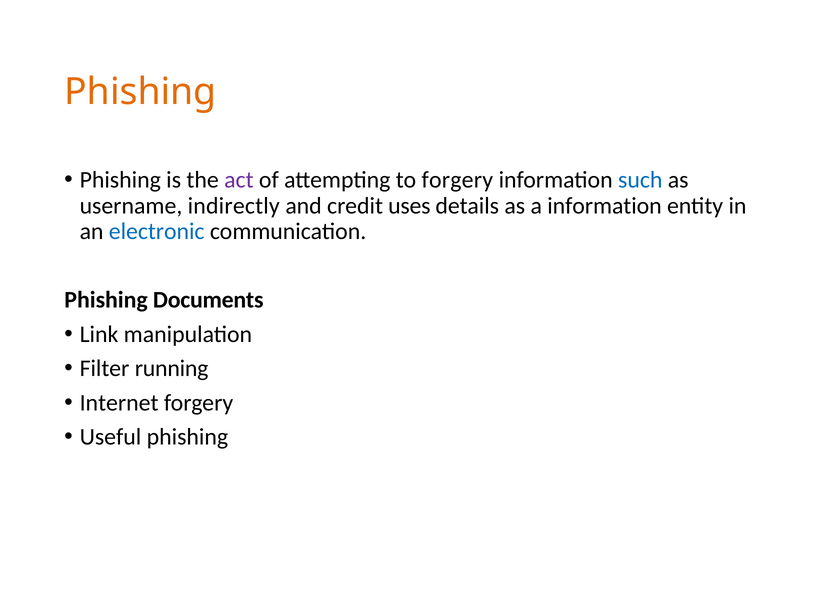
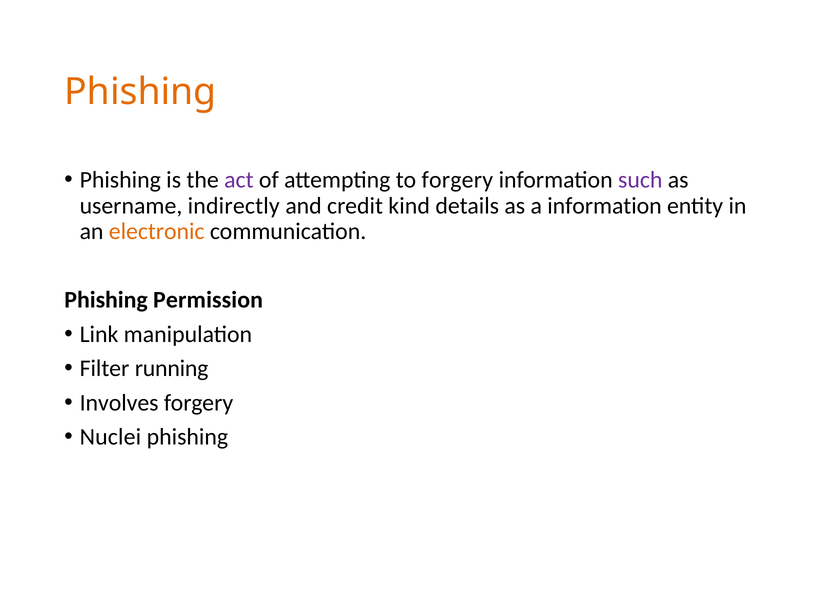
such colour: blue -> purple (640, 180)
uses: uses -> kind (409, 206)
electronic colour: blue -> orange (157, 231)
Documents: Documents -> Permission (208, 300)
Internet: Internet -> Involves (119, 403)
Useful: Useful -> Nuclei (110, 437)
